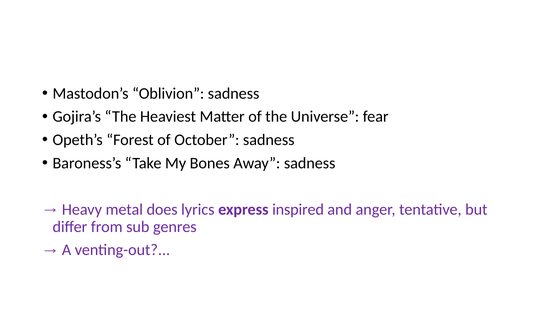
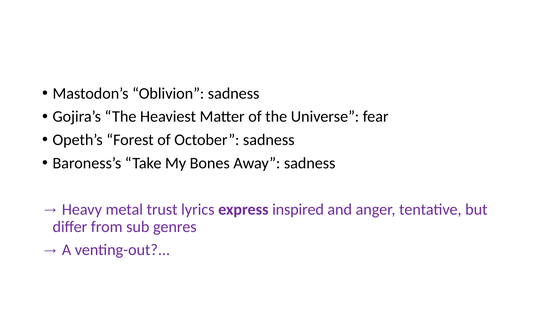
does: does -> trust (162, 209)
